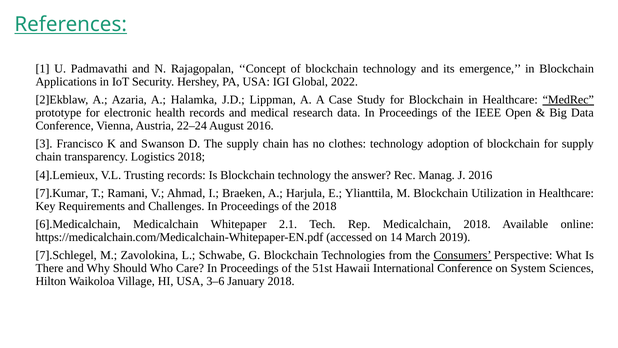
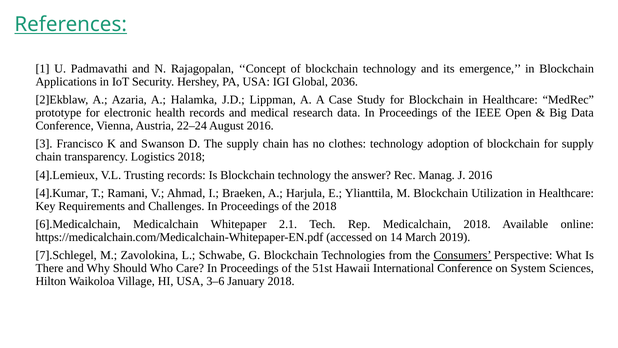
2022: 2022 -> 2036 (345, 82)
MedRec underline: present -> none (568, 100)
7].Kumar: 7].Kumar -> 4].Kumar (62, 193)
